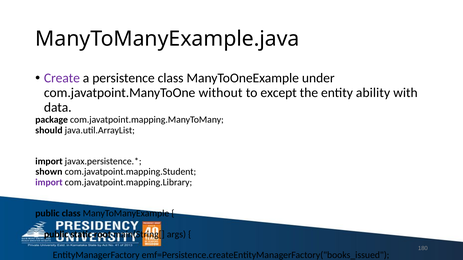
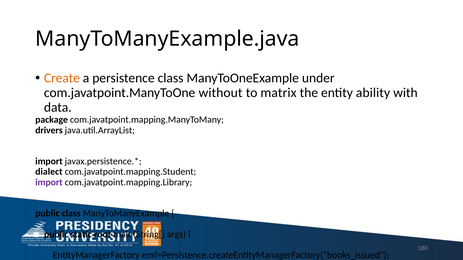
Create colour: purple -> orange (62, 78)
except: except -> matrix (279, 93)
should: should -> drivers (49, 130)
shown: shown -> dialect (49, 172)
